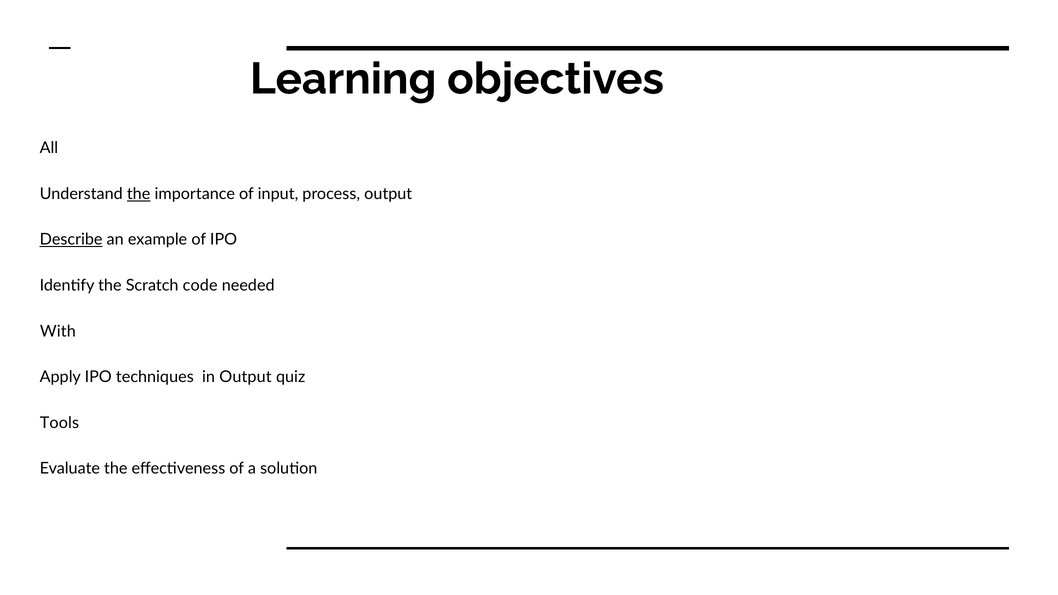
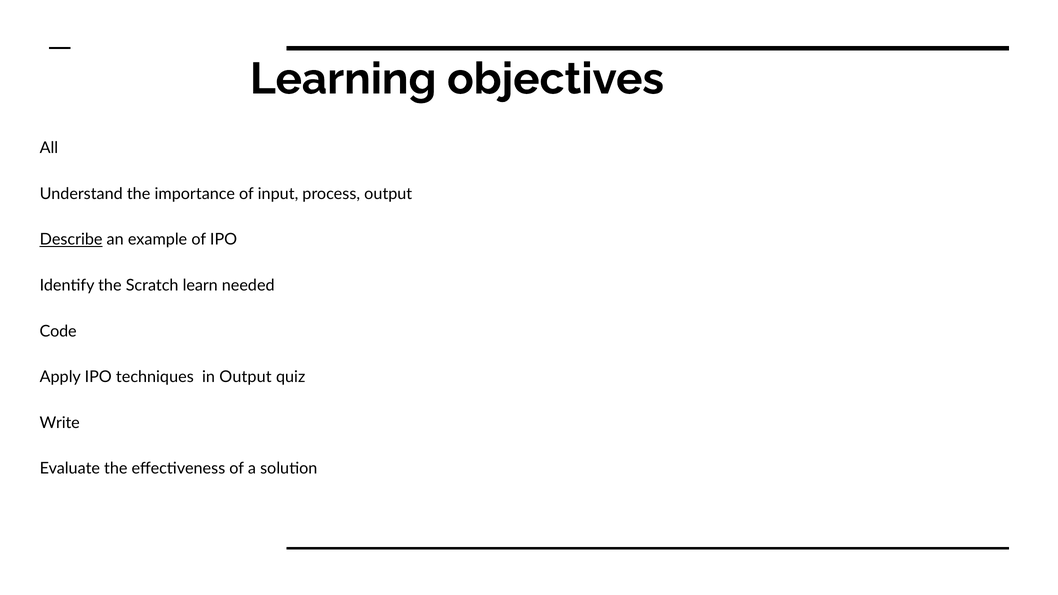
the underline: present -> none (139, 194)
code: code -> learn (200, 285)
With: With -> Code (58, 331)
Tools: Tools -> Write (60, 423)
